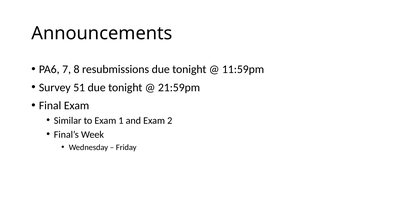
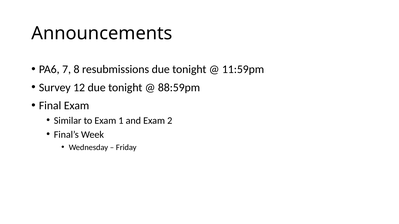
51: 51 -> 12 (79, 88)
21:59pm: 21:59pm -> 88:59pm (179, 88)
